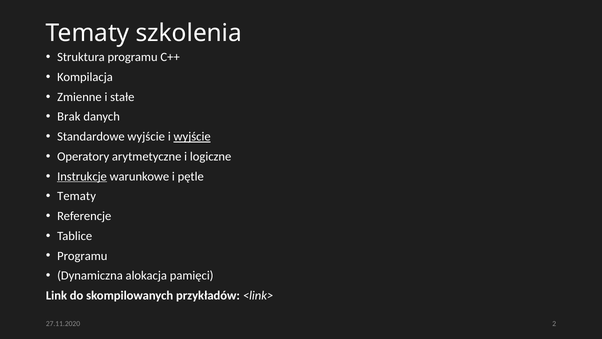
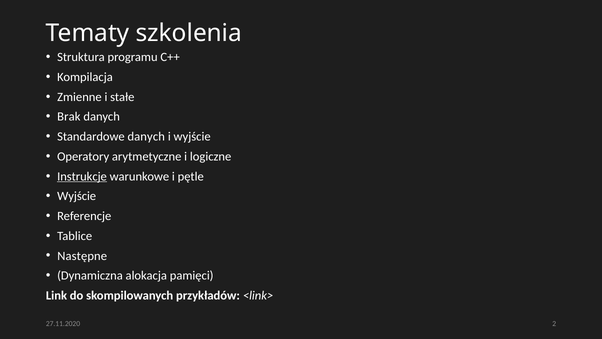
Standardowe wyjście: wyjście -> danych (146, 137)
wyjście underline: present -> none (192, 137)
Tematy: Tematy -> Wyjście (77, 196)
Programu: Programu -> Następne (82, 256)
